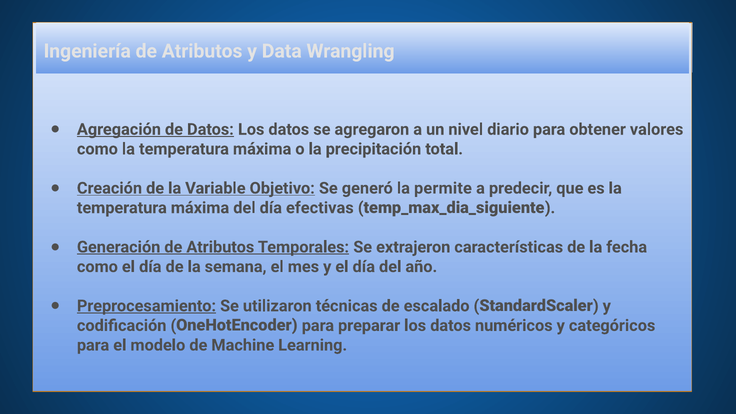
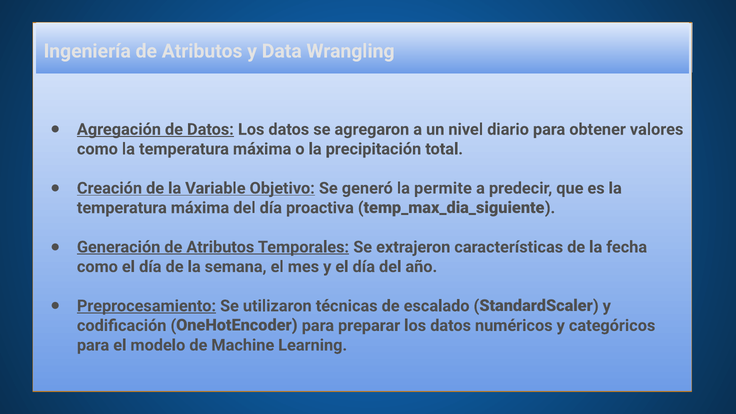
efectivas: efectivas -> proactiva (320, 208)
